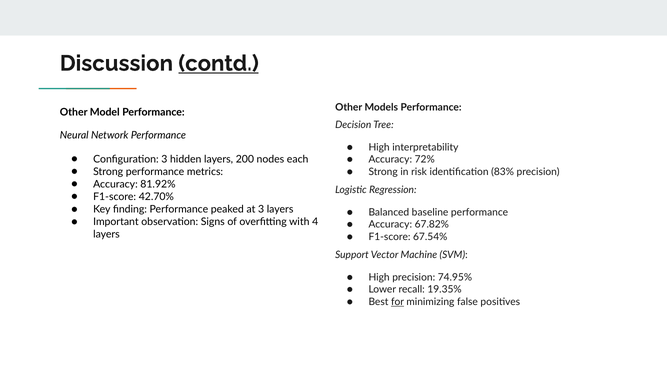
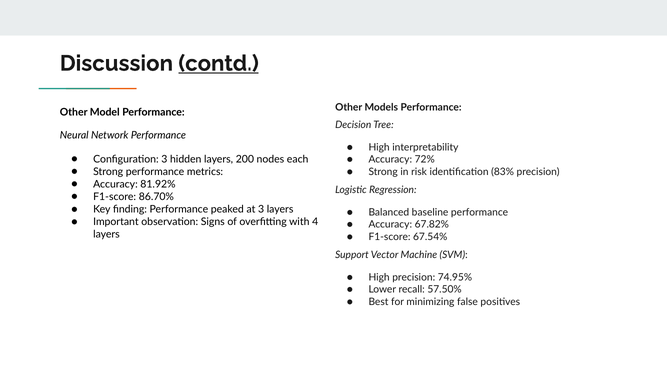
42.70%: 42.70% -> 86.70% (156, 197)
19.35%: 19.35% -> 57.50% (445, 290)
for underline: present -> none (398, 302)
